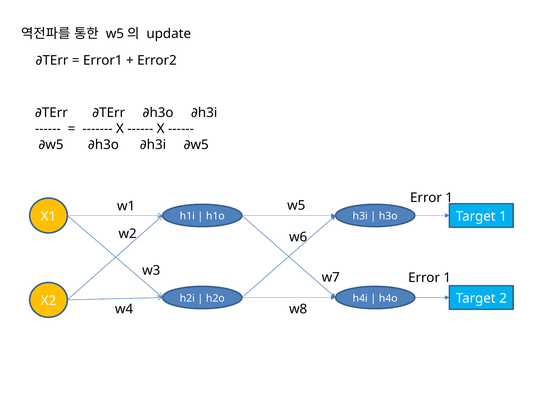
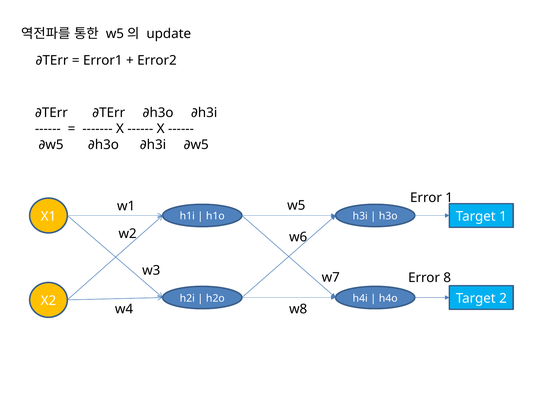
1: 1 -> 8 (447, 278)
